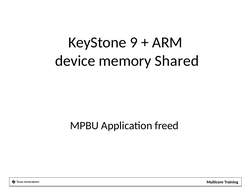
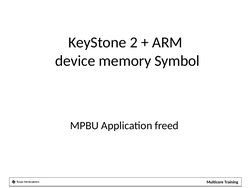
9: 9 -> 2 (134, 42)
Shared: Shared -> Symbol (177, 61)
